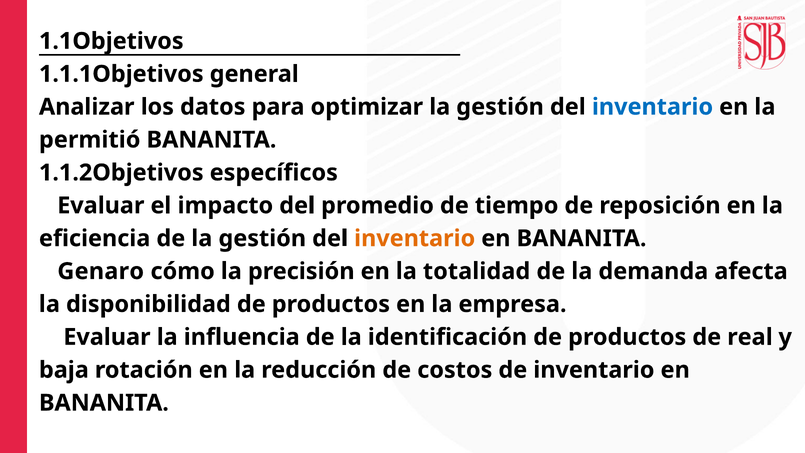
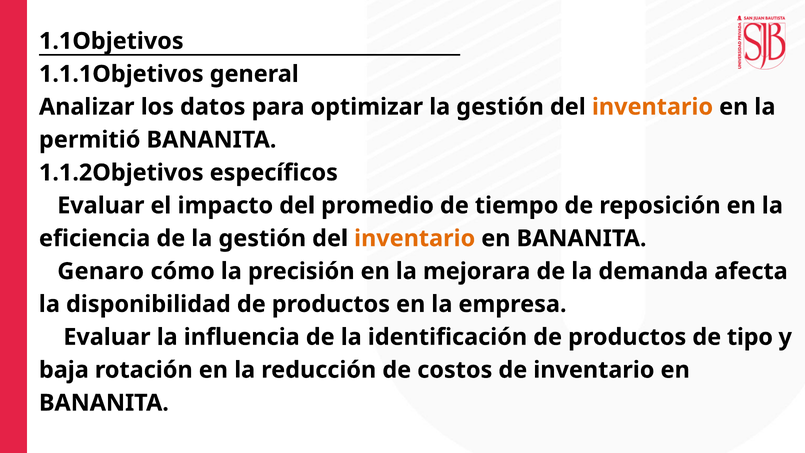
inventario colour: blue -> orange (653, 107)
totalidad: totalidad -> mejorara (477, 271)
real: real -> tipo (750, 337)
